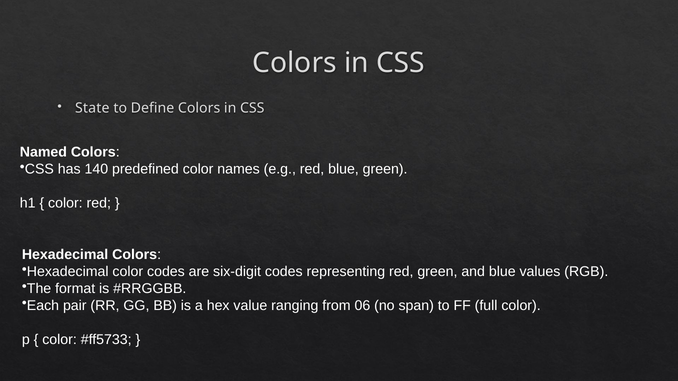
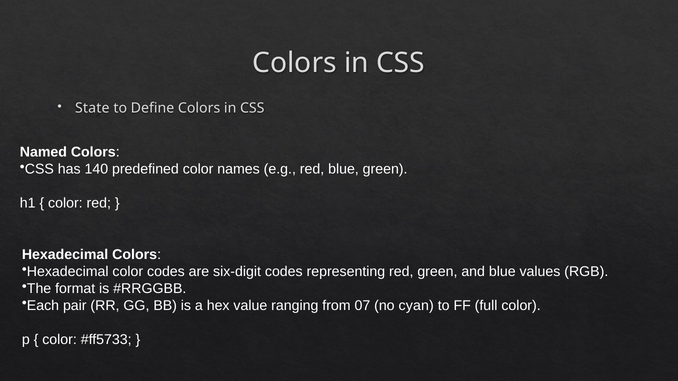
06: 06 -> 07 (362, 306)
span: span -> cyan (416, 306)
